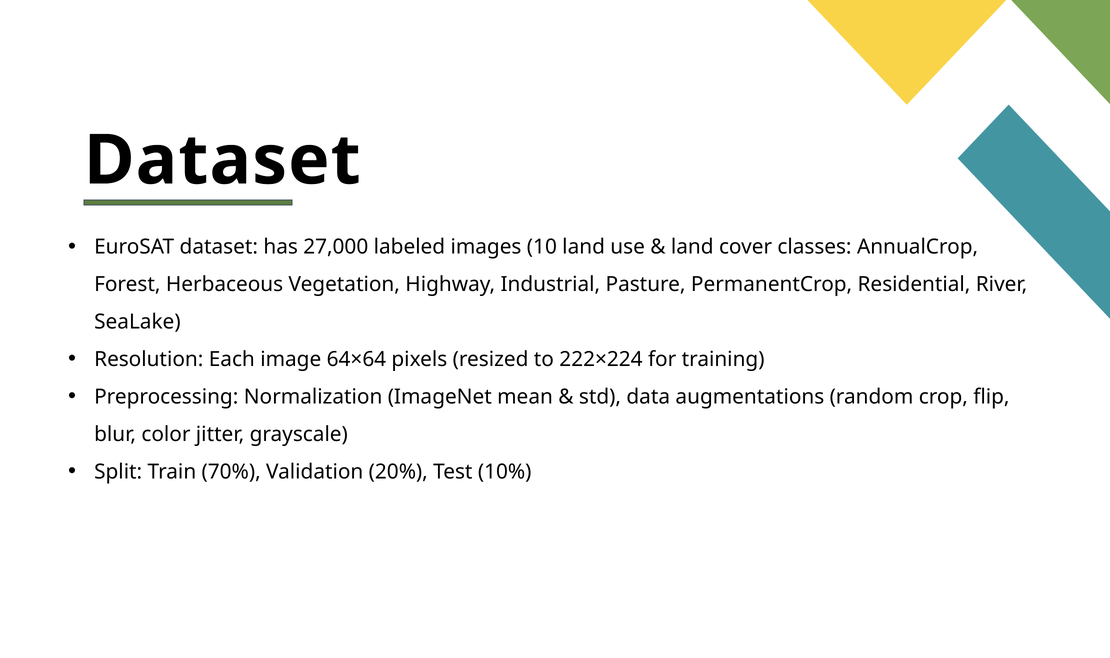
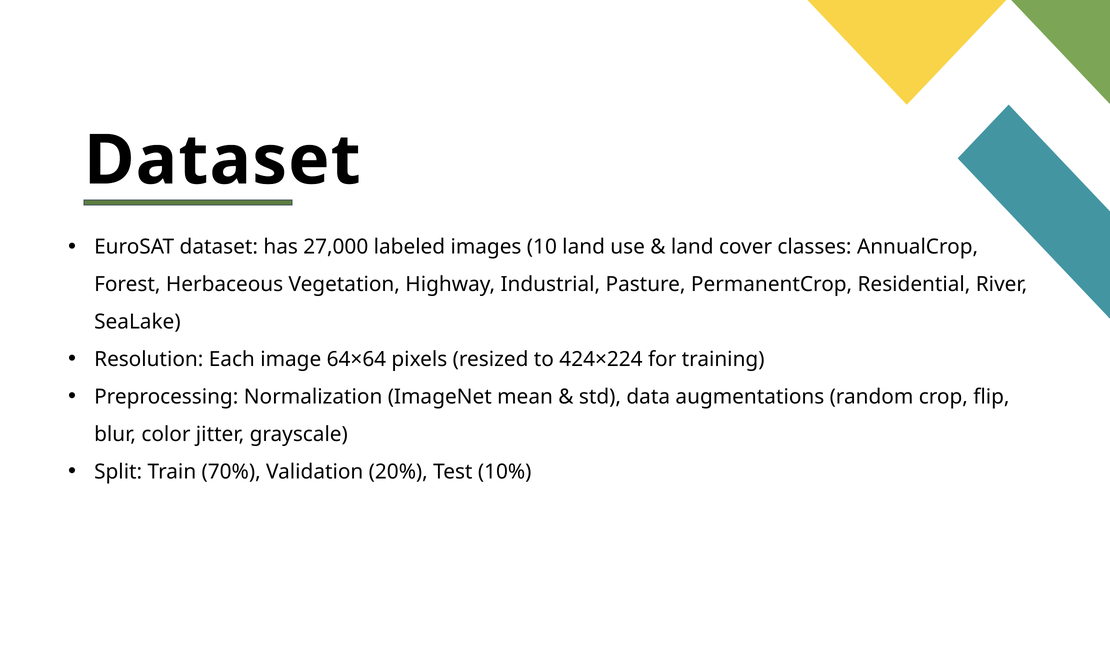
222×224: 222×224 -> 424×224 (601, 359)
